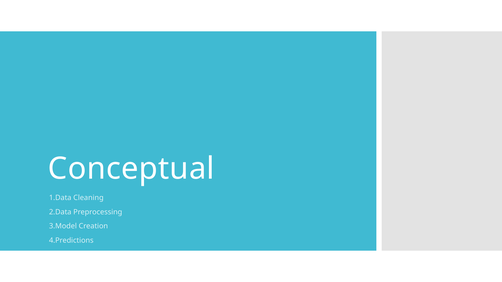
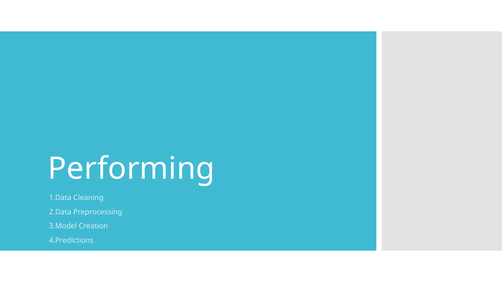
Conceptual: Conceptual -> Performing (131, 169)
